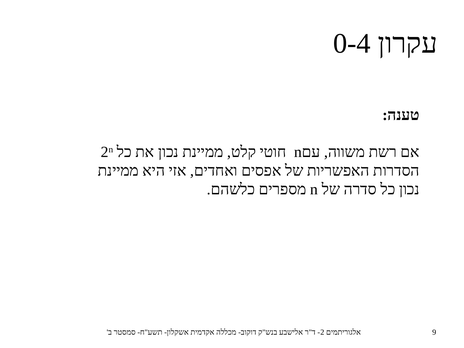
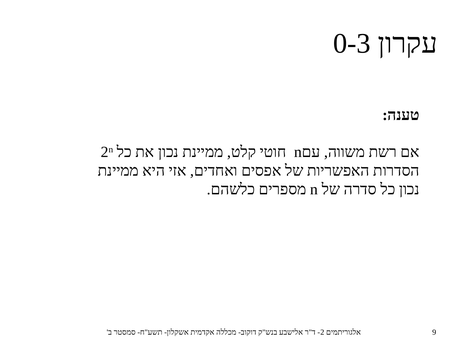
0-4: 0-4 -> 0-3 (352, 44)
